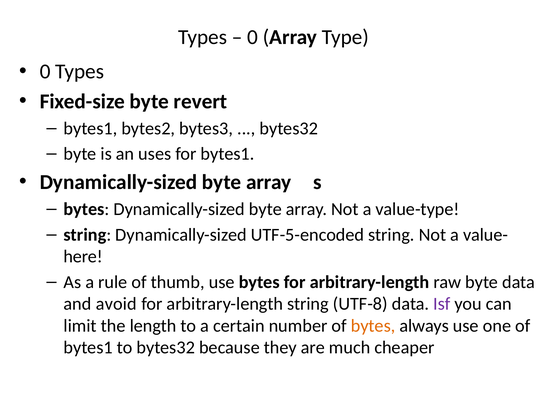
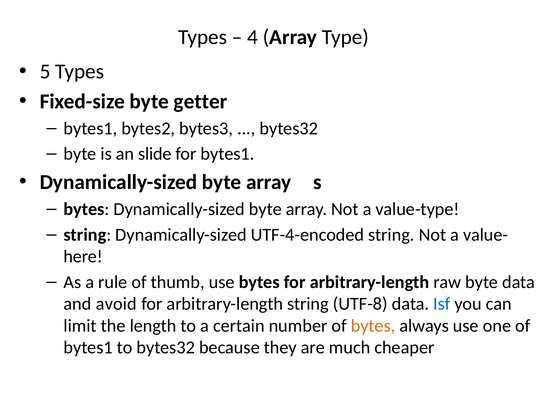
0: 0 -> 4 (253, 37)
0: 0 -> 5 (45, 72)
revert: revert -> getter (200, 101)
uses: uses -> slide (155, 154)
UTF-5-encoded: UTF-5-encoded -> UTF-4-encoded (307, 235)
Isf colour: purple -> blue (442, 304)
